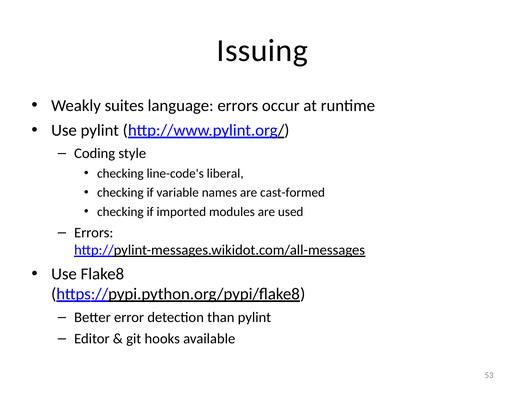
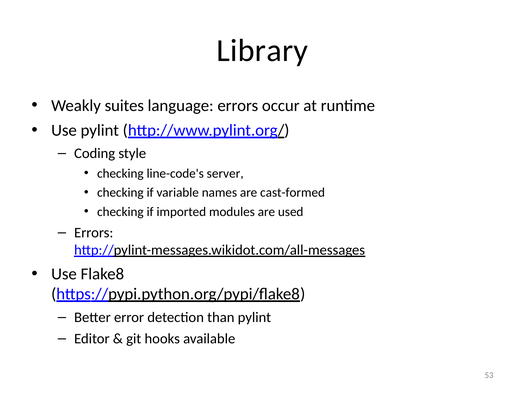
Issuing: Issuing -> Library (262, 51)
liberal: liberal -> server (225, 174)
